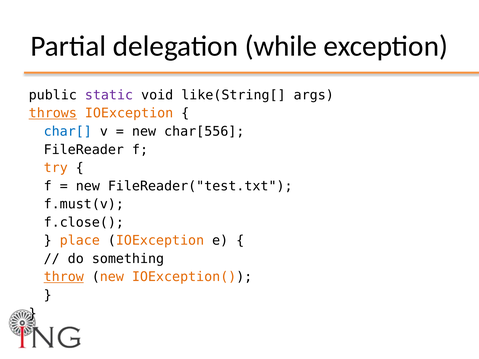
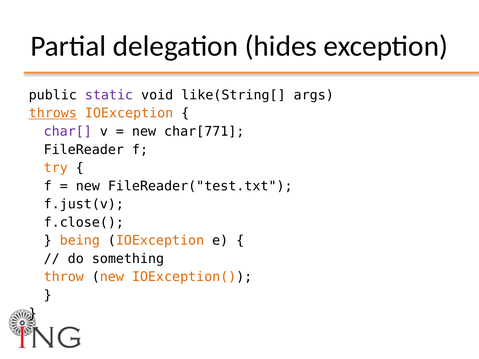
while: while -> hides (281, 46)
char[ colour: blue -> purple (68, 132)
char[556: char[556 -> char[771 (204, 132)
f.must(v: f.must(v -> f.just(v (84, 204)
place: place -> being (80, 241)
throw underline: present -> none (64, 277)
